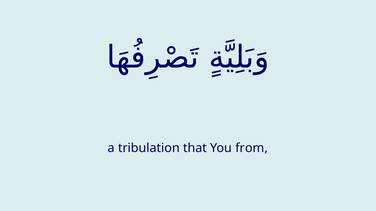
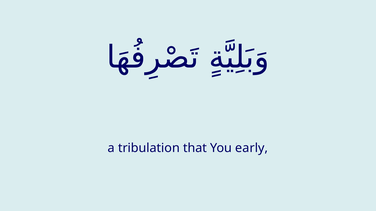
from: from -> early (252, 148)
